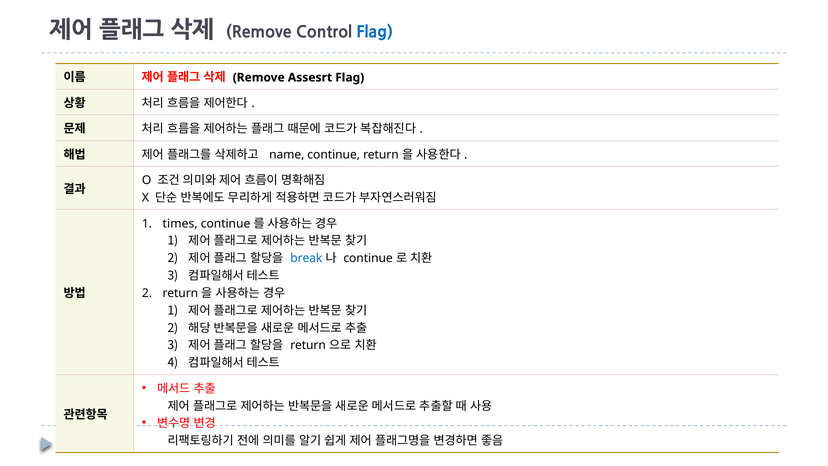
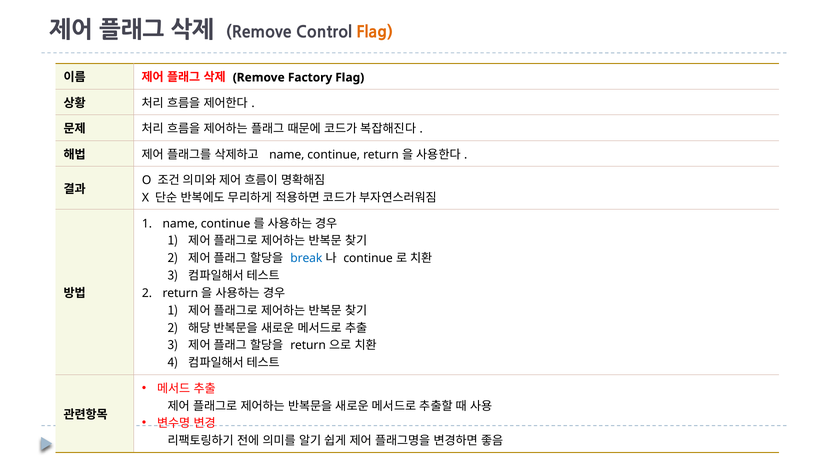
Flag colour: blue -> orange (375, 33)
Assesrt: Assesrt -> Factory (310, 77)
times: times -> name (180, 223)
